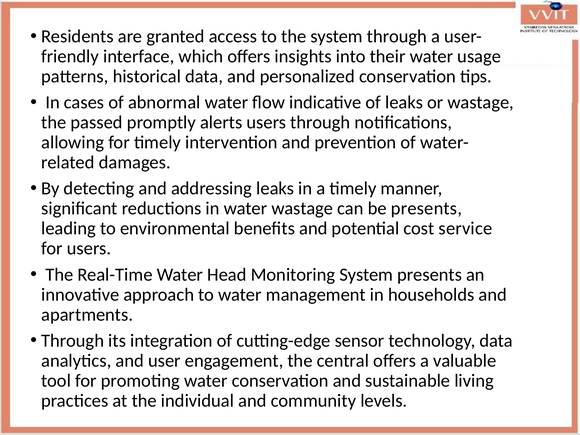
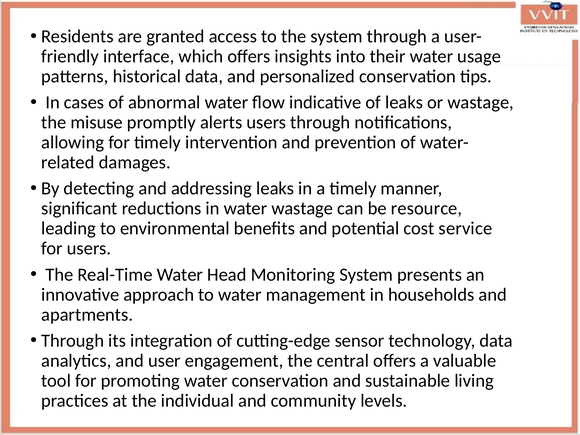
passed: passed -> misuse (97, 122)
be presents: presents -> resource (427, 209)
